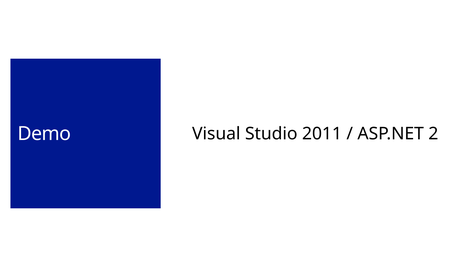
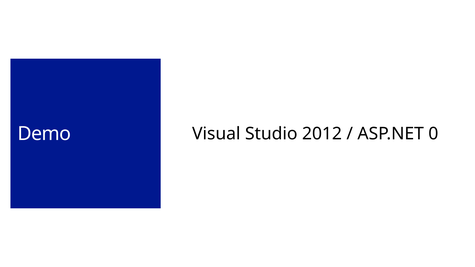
2011: 2011 -> 2012 (322, 134)
2: 2 -> 0 (433, 134)
